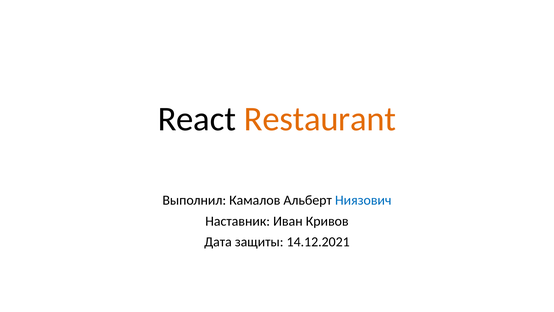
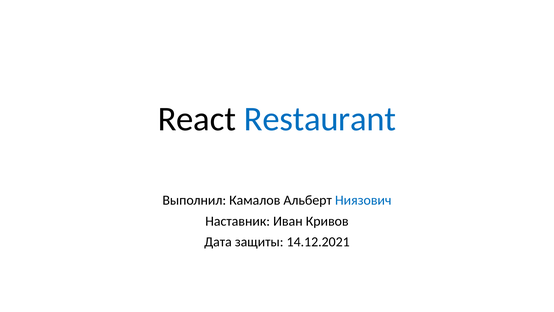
Restaurant colour: orange -> blue (320, 119)
